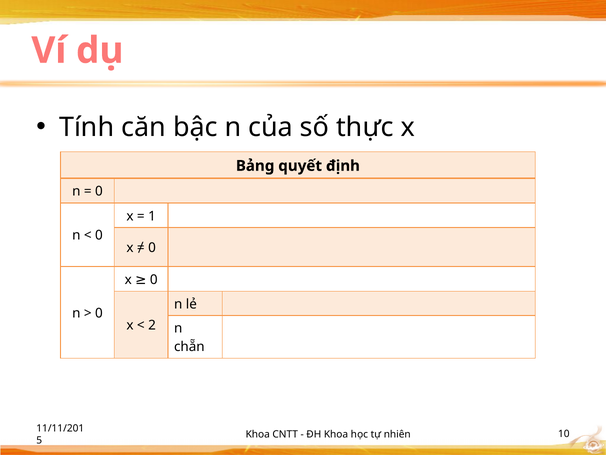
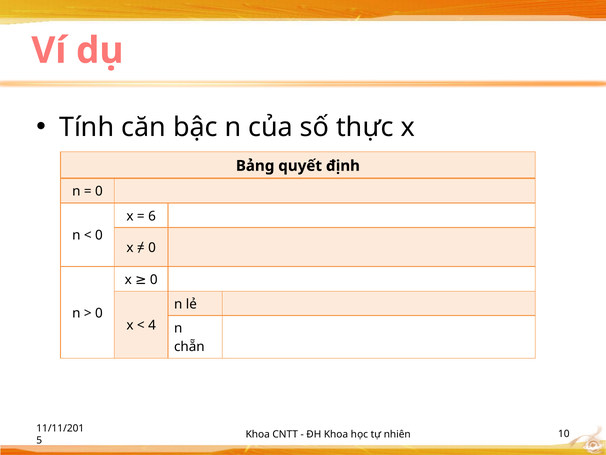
1: 1 -> 6 (152, 216)
2: 2 -> 4 (152, 325)
